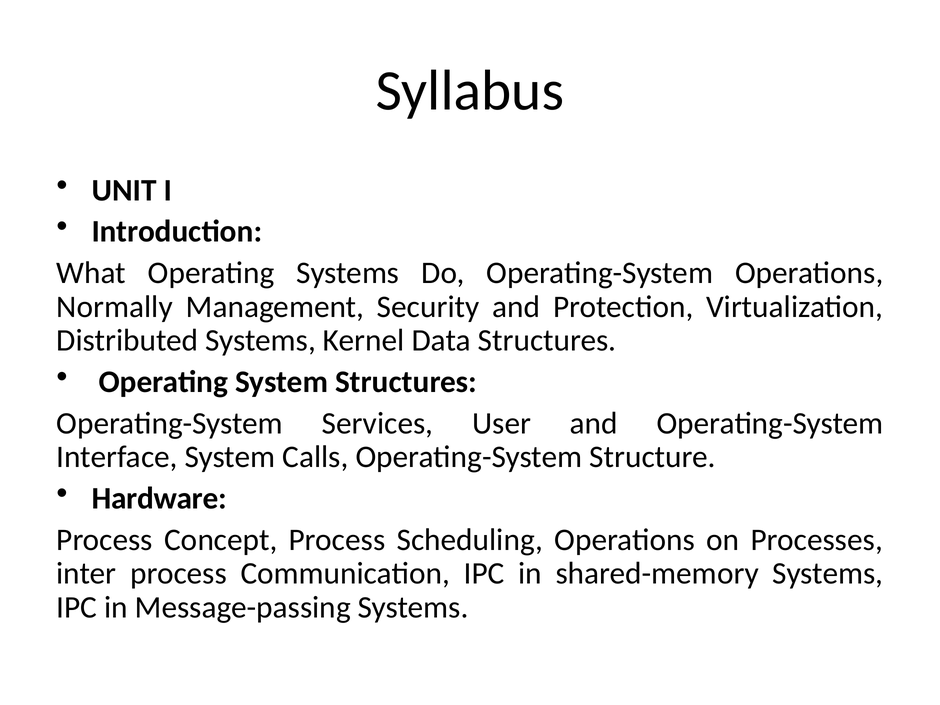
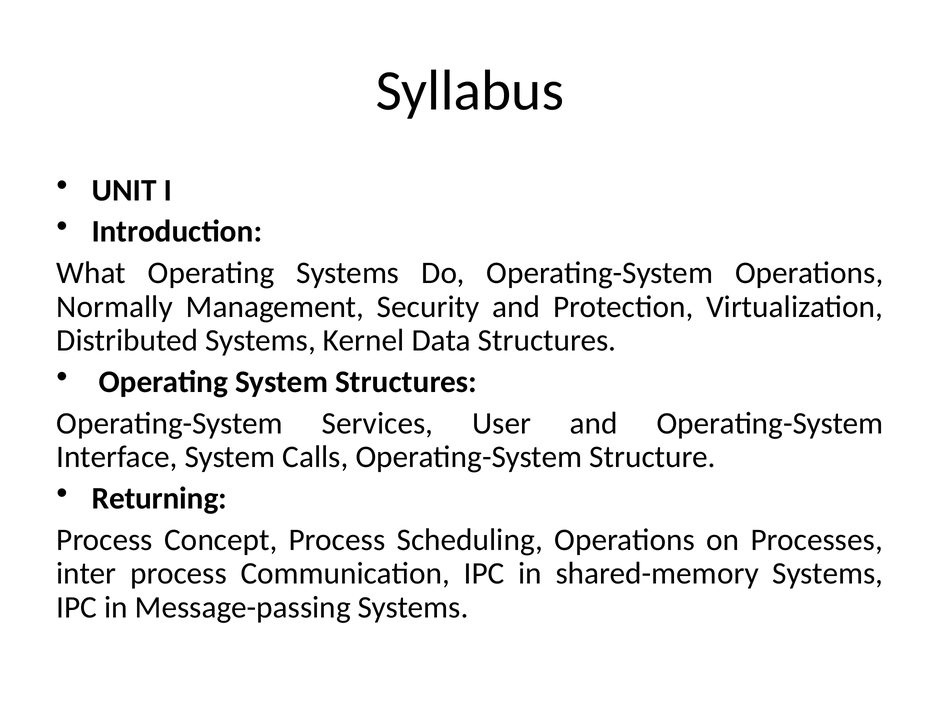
Hardware: Hardware -> Returning (159, 498)
